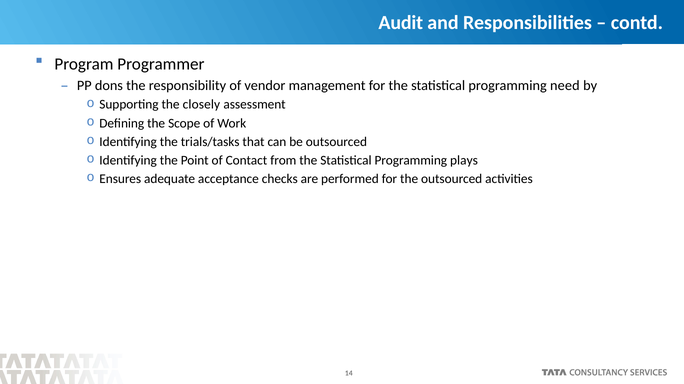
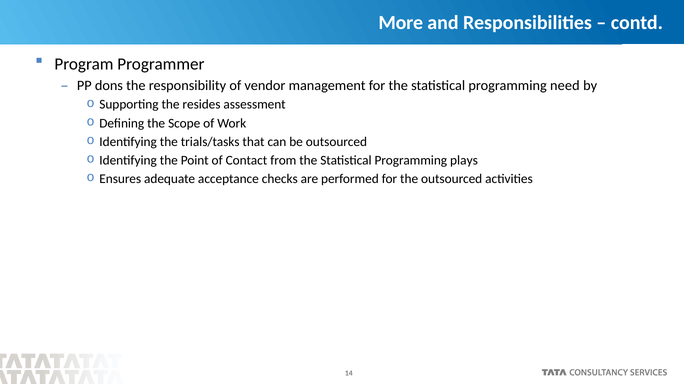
Audit: Audit -> More (401, 23)
closely: closely -> resides (202, 105)
